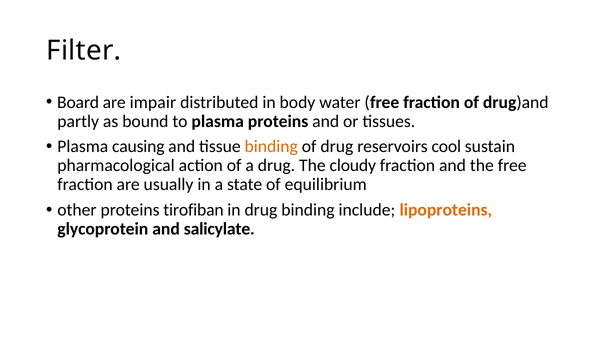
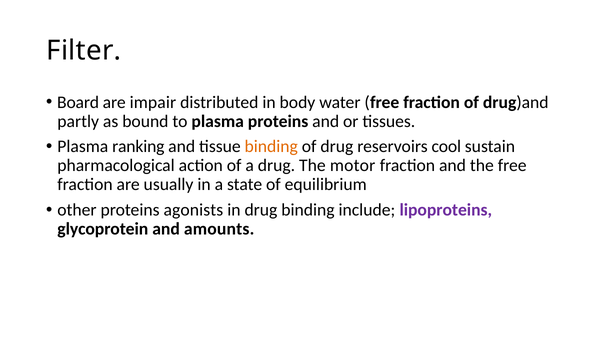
causing: causing -> ranking (138, 146)
cloudy: cloudy -> motor (353, 166)
tirofiban: tirofiban -> agonists (193, 210)
lipoproteins colour: orange -> purple (446, 210)
salicylate: salicylate -> amounts (219, 229)
